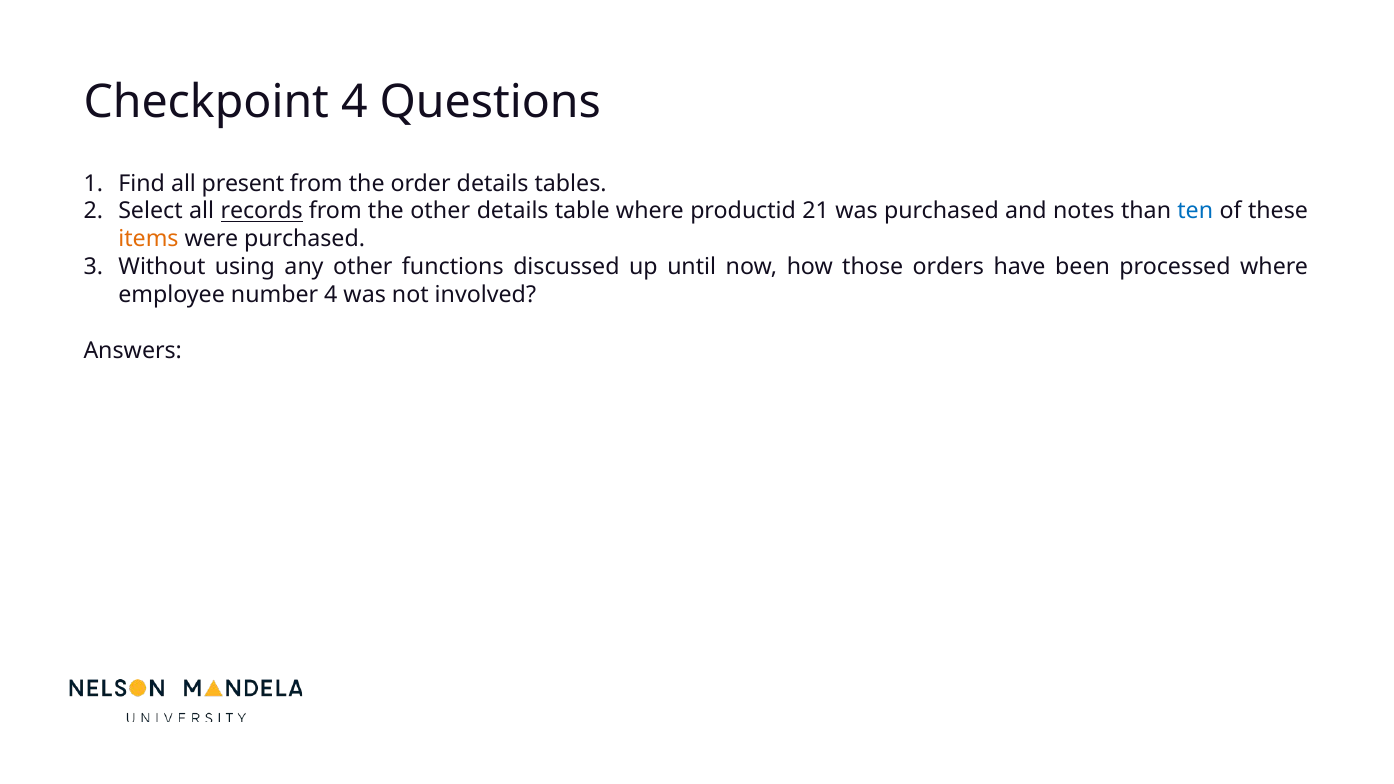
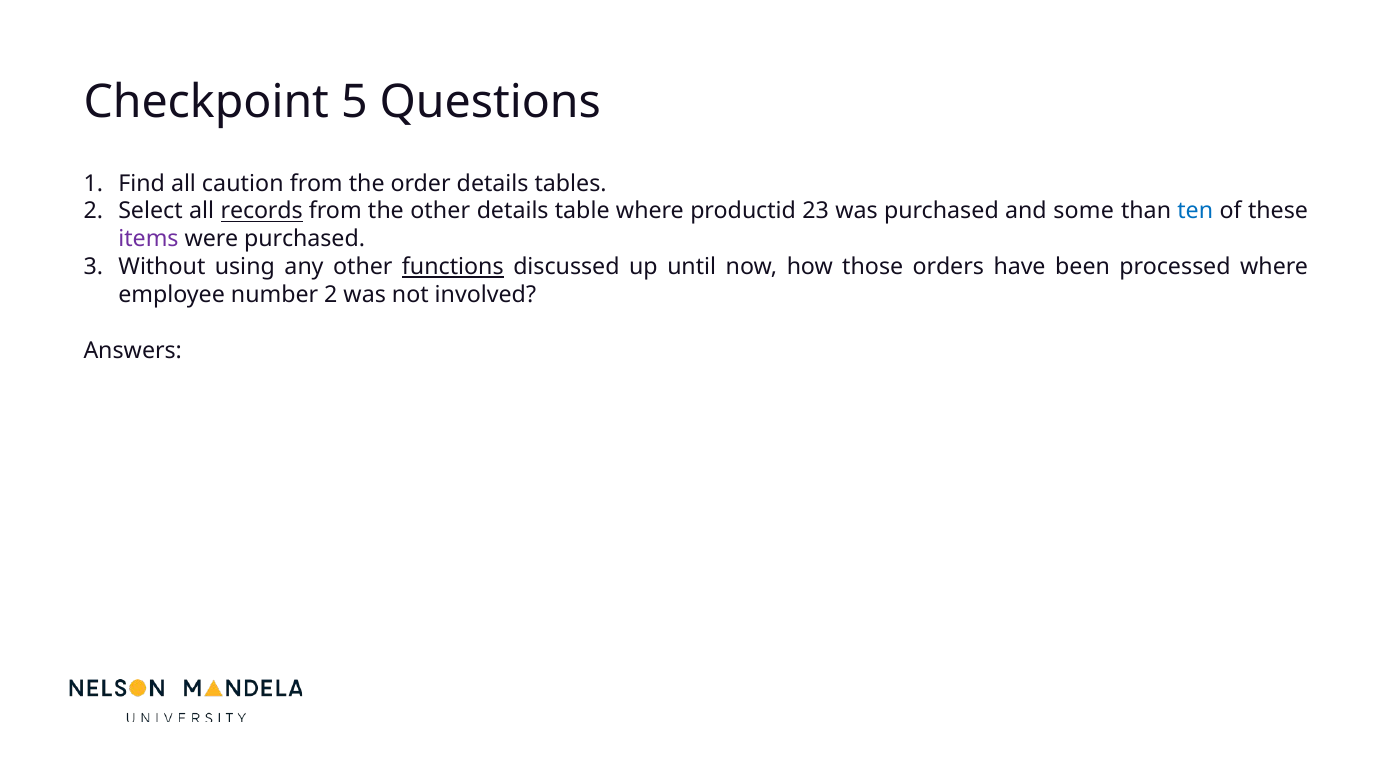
Checkpoint 4: 4 -> 5 (354, 102)
present: present -> caution (243, 183)
21: 21 -> 23 (816, 211)
notes: notes -> some (1084, 211)
items colour: orange -> purple (148, 239)
functions underline: none -> present (453, 267)
number 4: 4 -> 2 (331, 295)
